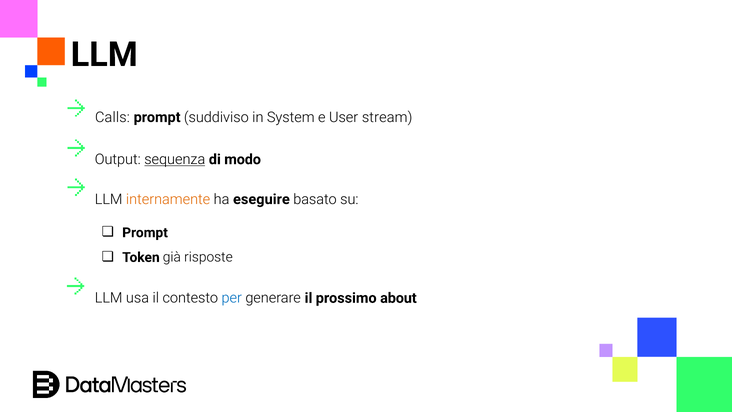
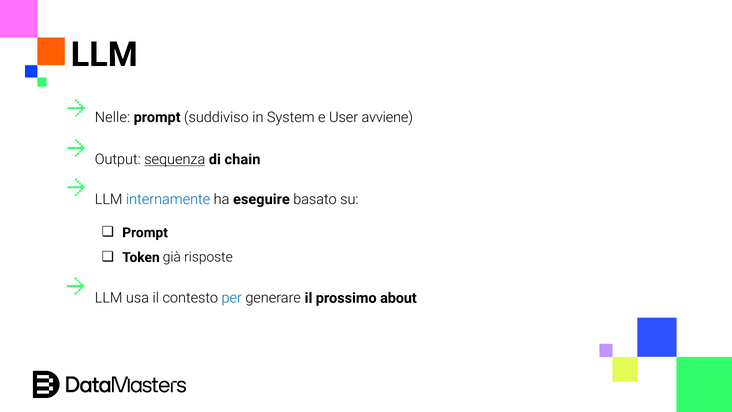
Calls: Calls -> Nelle (112, 117)
stream: stream -> avviene (387, 117)
modo: modo -> chain (242, 159)
internamente colour: orange -> blue (168, 199)
